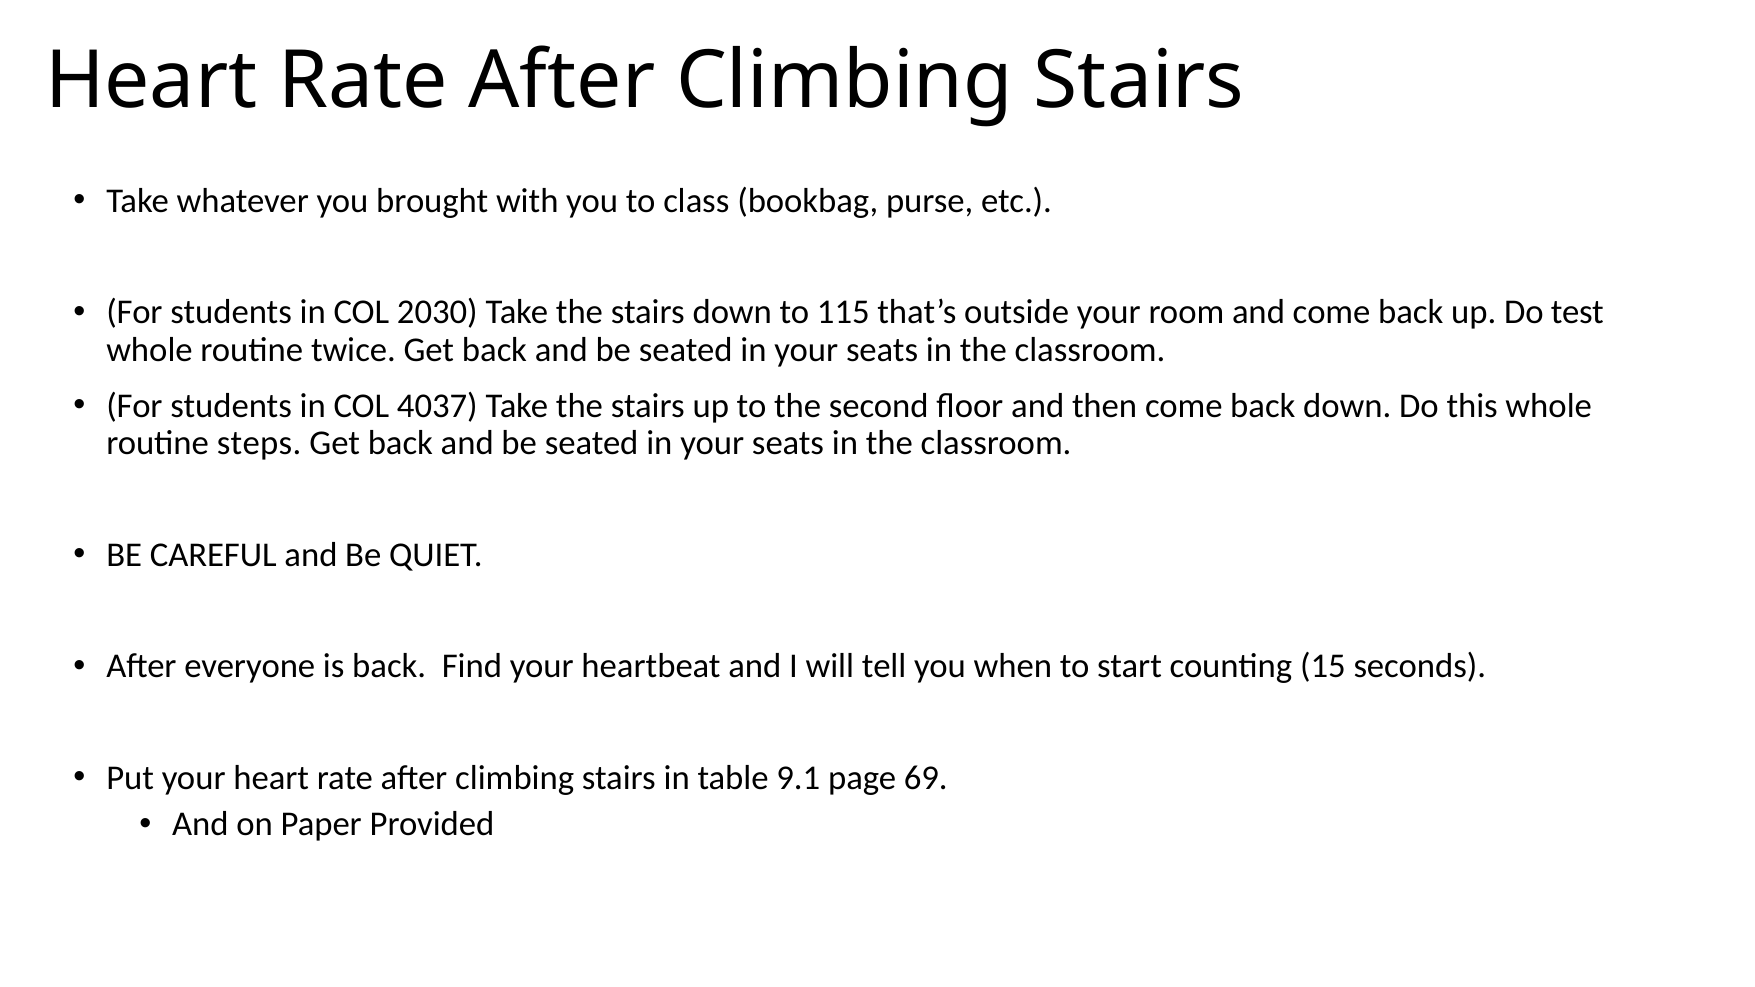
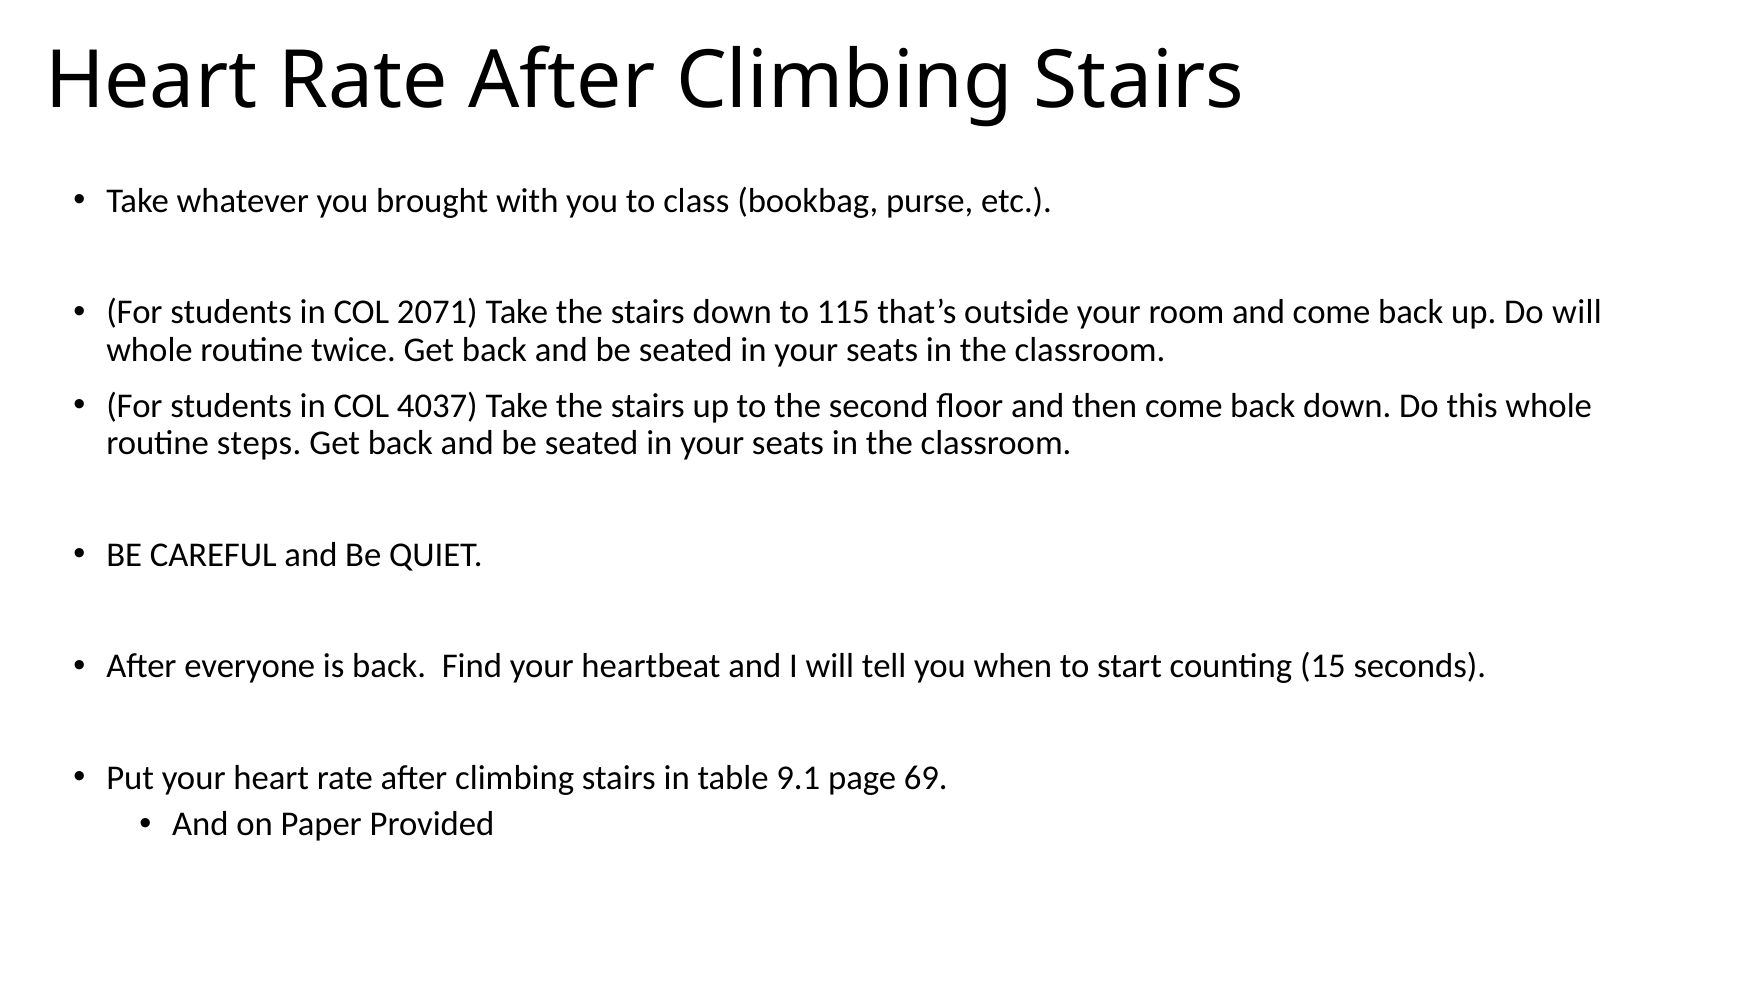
2030: 2030 -> 2071 (437, 312)
Do test: test -> will (1577, 312)
